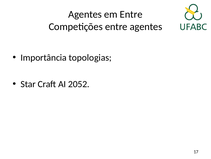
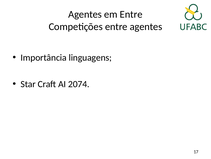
topologias: topologias -> linguagens (90, 57)
2052: 2052 -> 2074 (79, 84)
